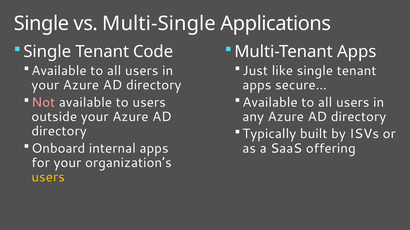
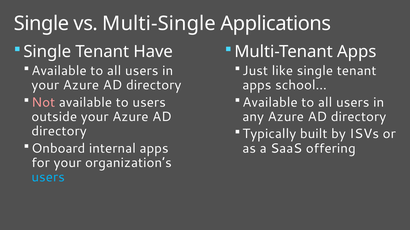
Code: Code -> Have (153, 52)
secure…: secure… -> school… (301, 85)
users colour: yellow -> light blue (48, 178)
